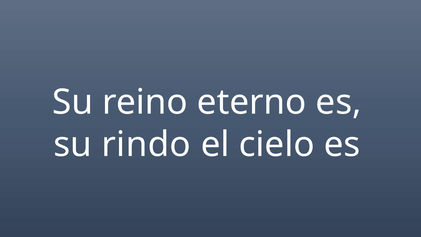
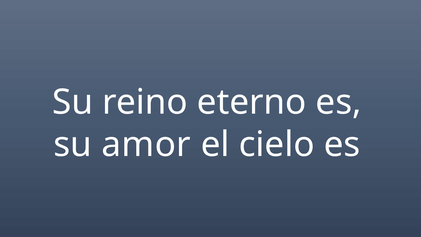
rindo: rindo -> amor (146, 145)
